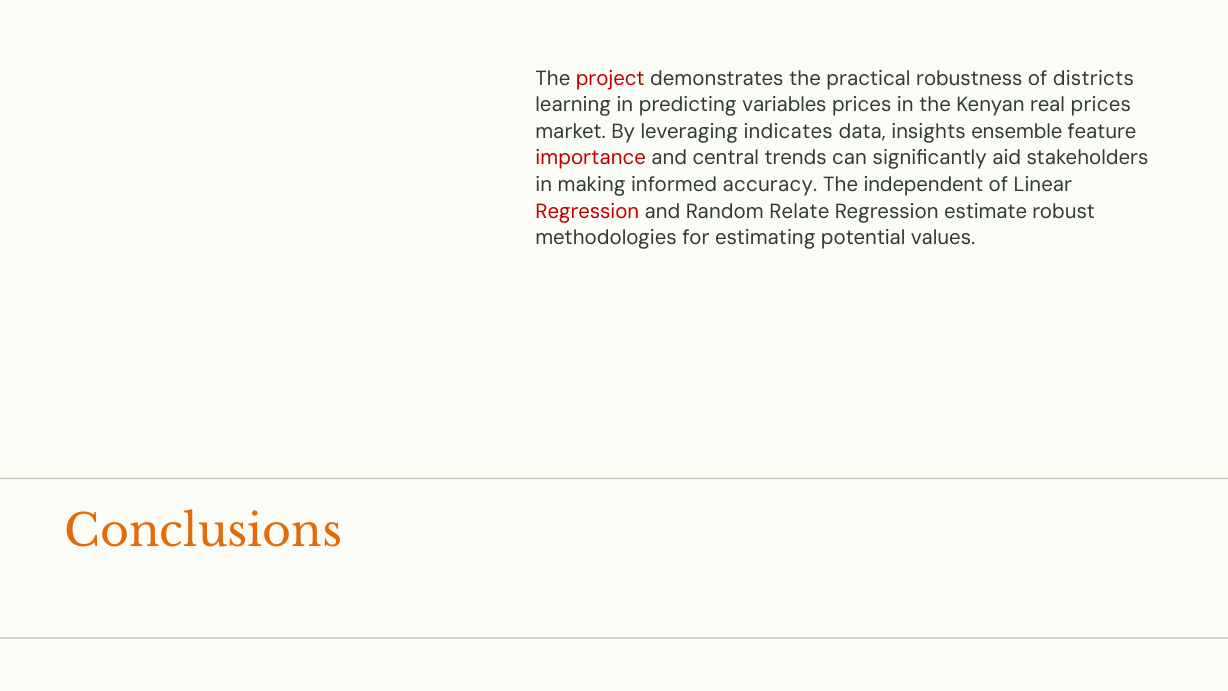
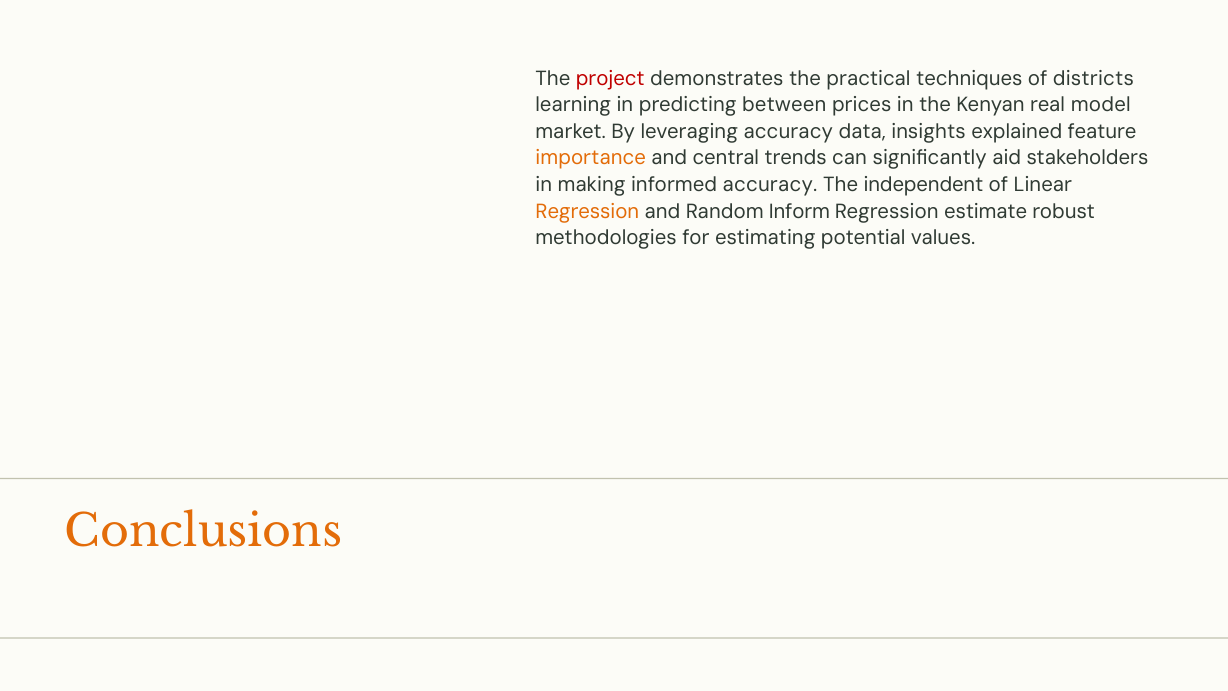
robustness: robustness -> techniques (969, 78)
variables: variables -> between (784, 105)
real prices: prices -> model (1101, 105)
leveraging indicates: indicates -> accuracy (788, 131)
ensemble: ensemble -> explained (1017, 131)
importance colour: red -> orange (591, 158)
Regression colour: red -> orange (587, 211)
Relate: Relate -> Inform (799, 211)
